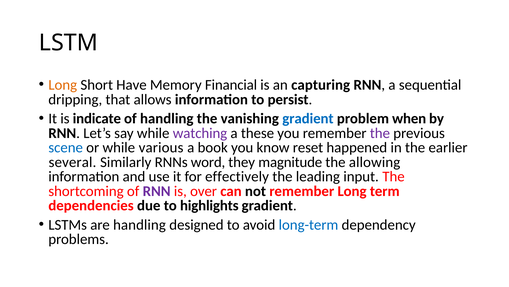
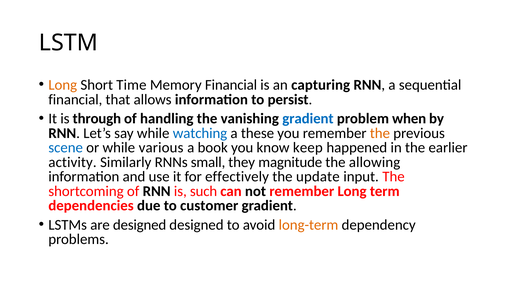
Have: Have -> Time (131, 85)
dripping: dripping -> financial (75, 99)
indicate: indicate -> through (97, 118)
watching colour: purple -> blue (200, 133)
the colour: purple -> orange (380, 133)
reset: reset -> keep (308, 147)
several: several -> activity (73, 162)
word: word -> small (208, 162)
leading: leading -> update (318, 176)
RNN colour: purple -> black (157, 191)
over: over -> such (204, 191)
highlights: highlights -> customer (209, 205)
are handling: handling -> designed (140, 224)
long-term colour: blue -> orange (308, 224)
